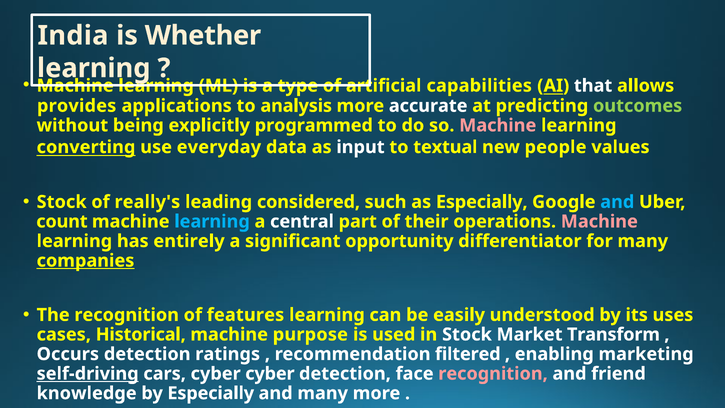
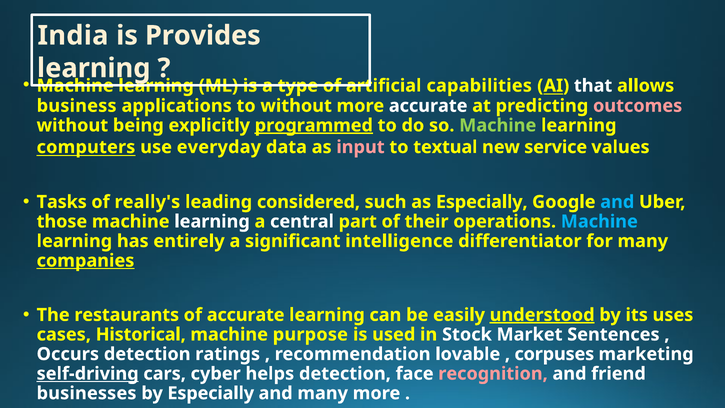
Whether: Whether -> Provides (203, 36)
provides: provides -> business (77, 106)
to analysis: analysis -> without (296, 106)
outcomes colour: light green -> pink (638, 106)
programmed underline: none -> present (314, 125)
Machine colour: pink -> light green (498, 125)
converting: converting -> computers (86, 147)
input colour: white -> pink (360, 147)
people: people -> service (556, 147)
Stock: Stock -> Tasks (62, 202)
count: count -> those (62, 221)
learning colour: light blue -> white (212, 221)
Machine colour: pink -> light blue (599, 221)
opportunity: opportunity -> intelligence (399, 241)
The recognition: recognition -> restaurants (127, 315)
of features: features -> accurate (246, 315)
understood underline: none -> present (542, 315)
Transform: Transform -> Sentences (613, 334)
filtered: filtered -> lovable (468, 354)
enabling: enabling -> corpuses (554, 354)
cyber cyber: cyber -> helps (270, 374)
knowledge: knowledge -> businesses (87, 393)
